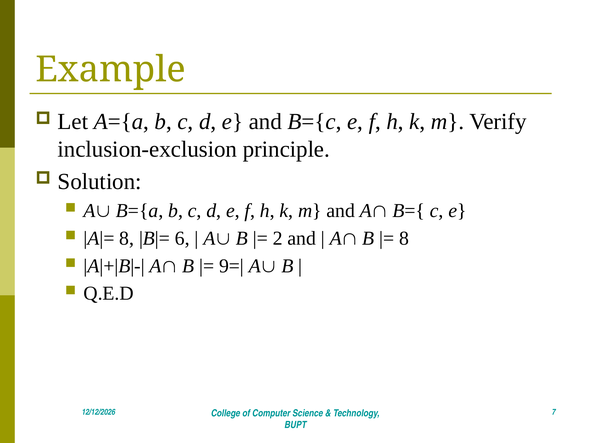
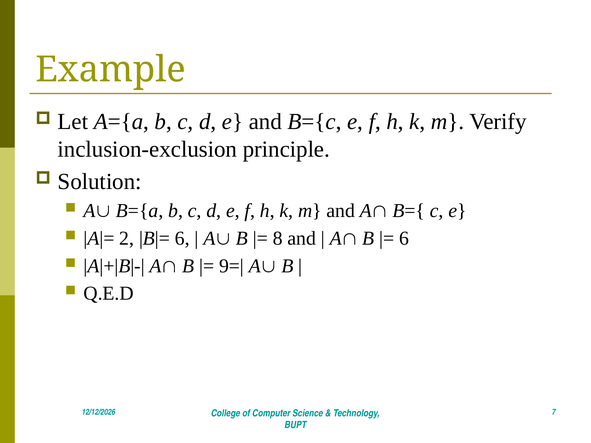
8: 8 -> 2 (127, 238)
2: 2 -> 8 (278, 238)
8: 8 -> 6 (404, 238)
